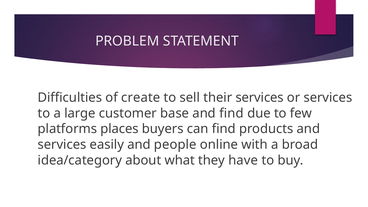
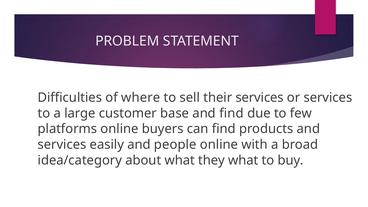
create: create -> where (141, 98)
platforms places: places -> online (120, 129)
they have: have -> what (243, 160)
